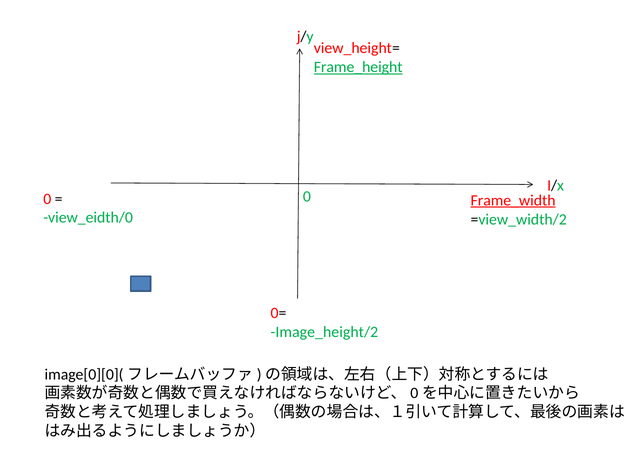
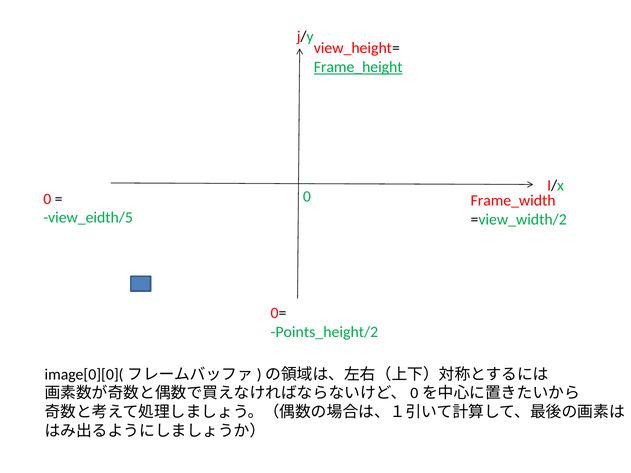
Frame_width underline: present -> none (513, 201)
view_eidth/0: view_eidth/0 -> view_eidth/5 (88, 218)
Image_height/2: Image_height/2 -> Points_height/2 (324, 332)
